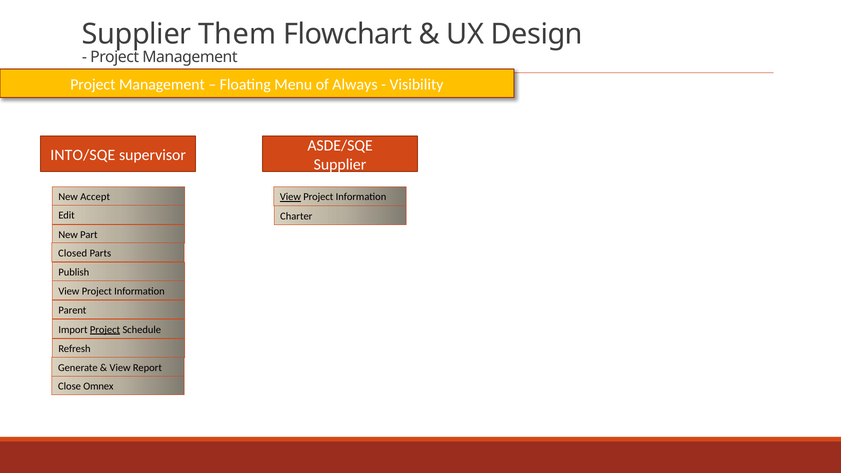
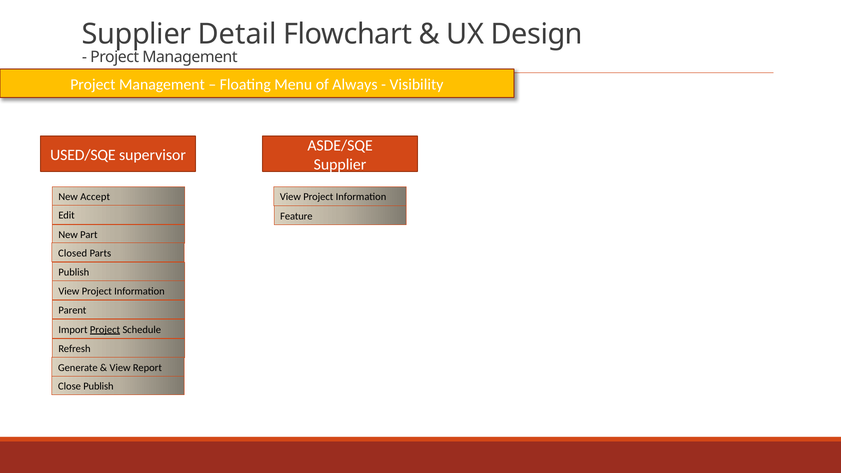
Them: Them -> Detail (237, 34)
INTO/SQE: INTO/SQE -> USED/SQE (83, 155)
View underline: present -> none (290, 197)
Charter: Charter -> Feature (296, 216)
Close Omnex: Omnex -> Publish (98, 386)
